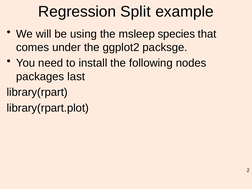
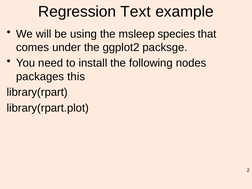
Split: Split -> Text (136, 12)
last: last -> this (76, 77)
